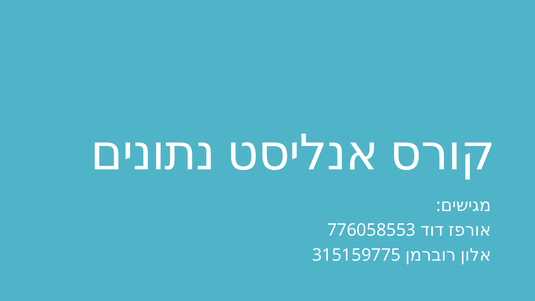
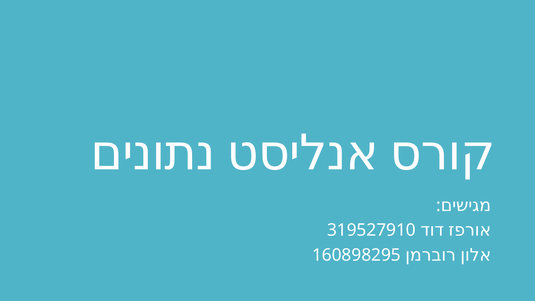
776058553: 776058553 -> 319527910 (371, 230)
315159775: 315159775 -> 160898295 (356, 255)
